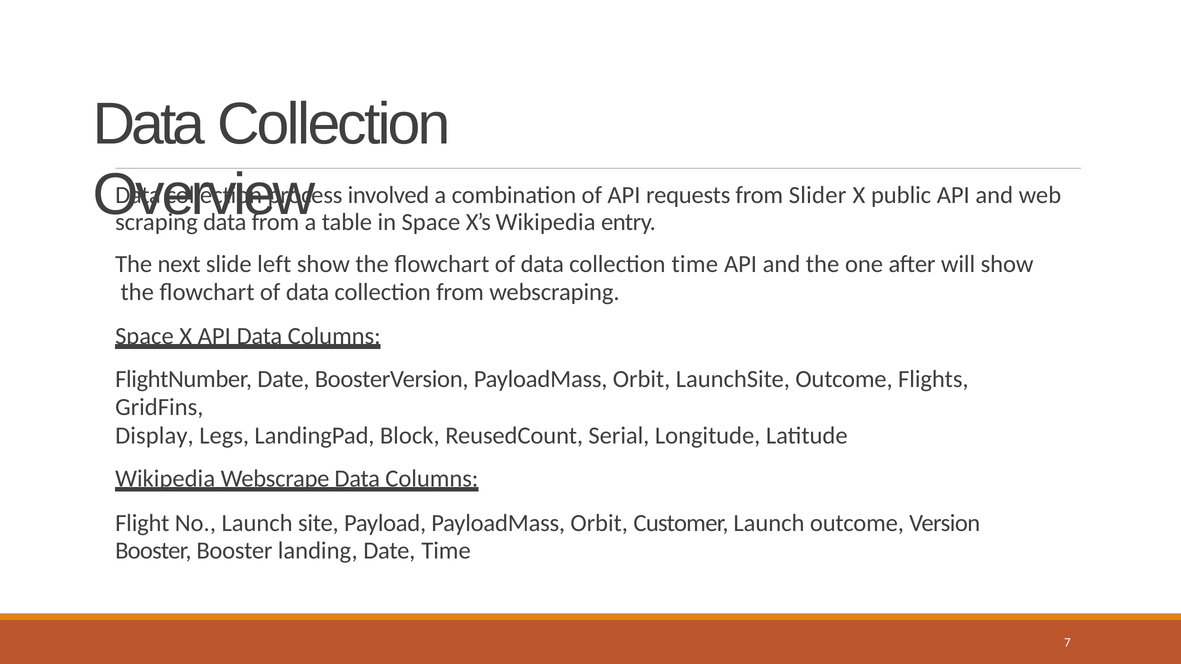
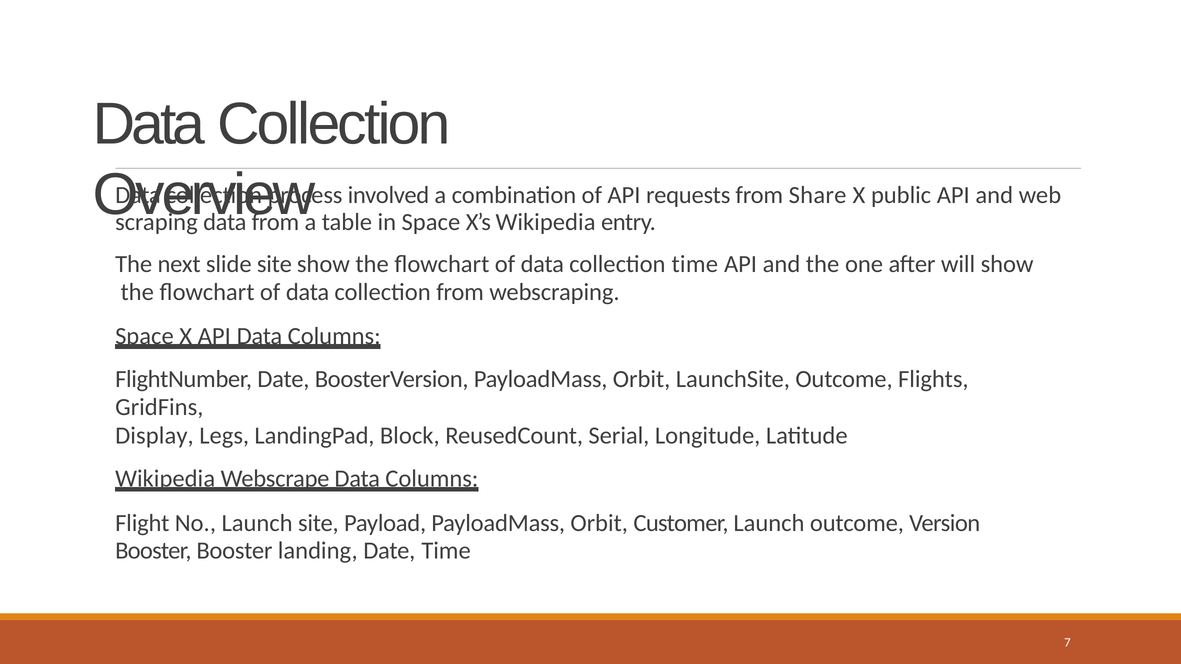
Slider: Slider -> Share (818, 195)
slide left: left -> site (274, 264)
